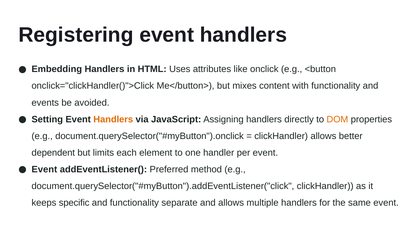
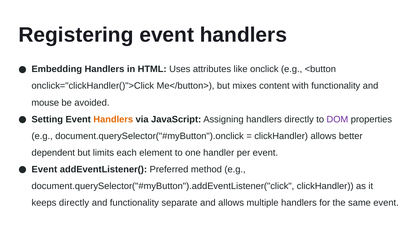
events: events -> mouse (45, 103)
DOM colour: orange -> purple (337, 120)
keeps specific: specific -> directly (74, 203)
